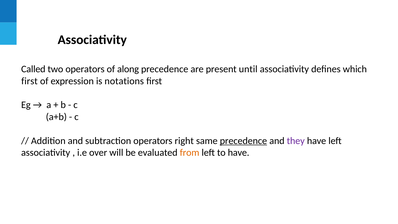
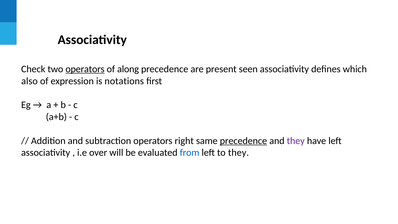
Called: Called -> Check (33, 69)
operators underline: none -> present (85, 69)
until: until -> seen (248, 69)
first: first -> also (29, 81)
from colour: orange -> blue (190, 153)
to have: have -> they (238, 153)
